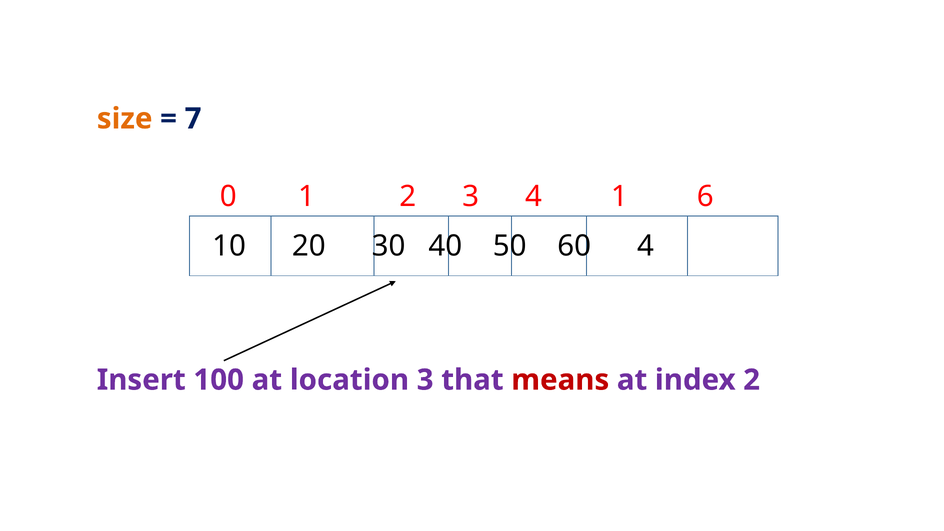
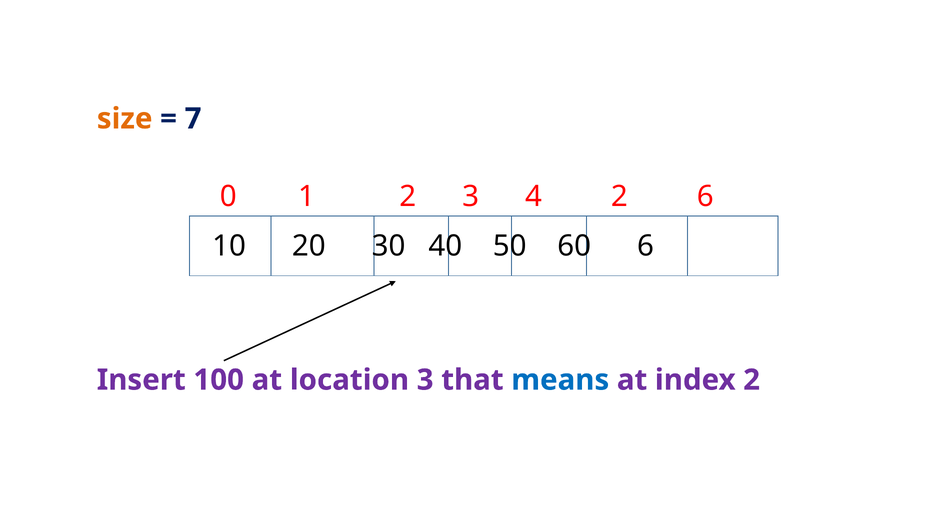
4 1: 1 -> 2 (619, 197)
60 4: 4 -> 6 (645, 246)
means colour: red -> blue (560, 380)
